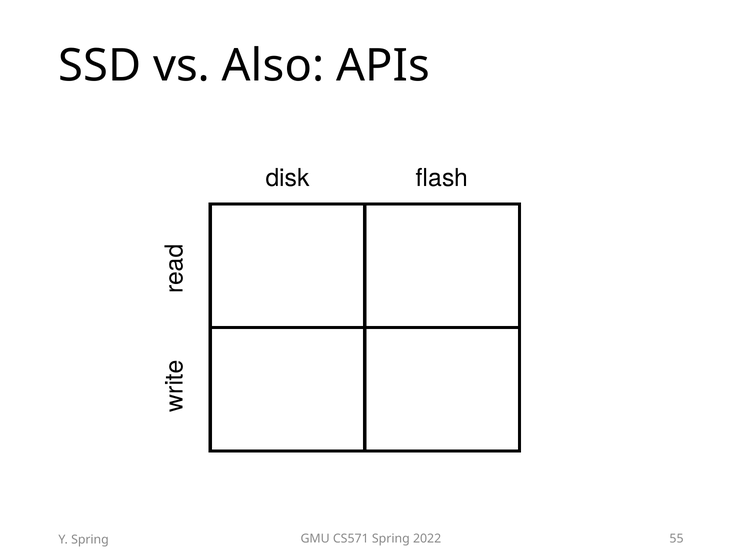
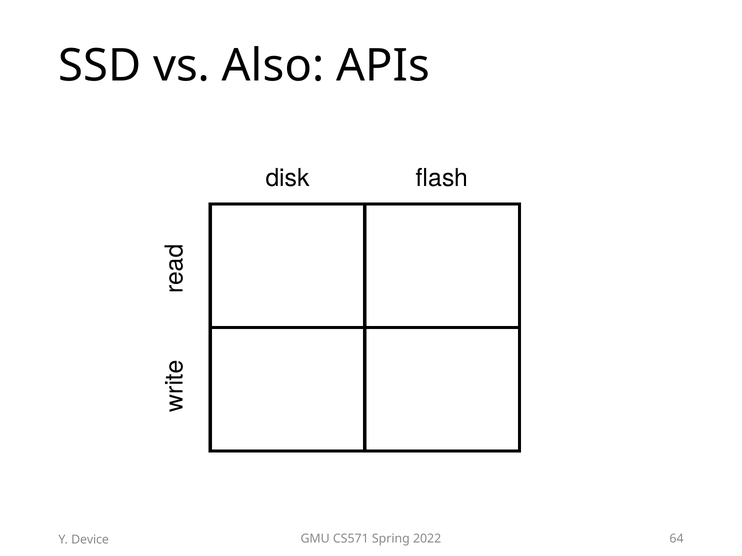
55: 55 -> 64 (677, 539)
Y Spring: Spring -> Device (90, 540)
